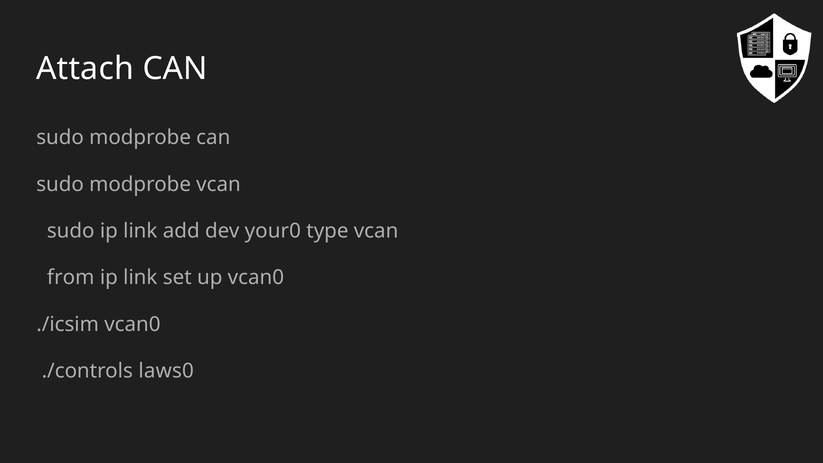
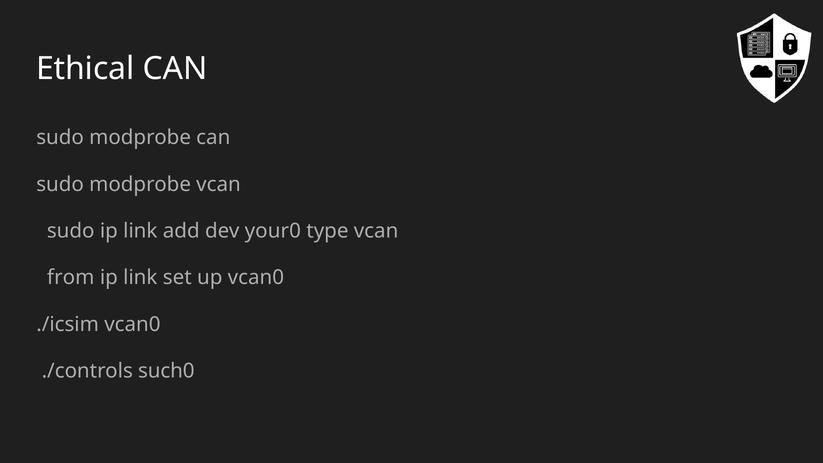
Attach: Attach -> Ethical (85, 69)
laws0: laws0 -> such0 (166, 371)
